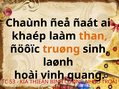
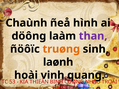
ñaát: ñaát -> hình (85, 23)
khaép: khaép -> döông (29, 36)
than colour: orange -> purple (93, 36)
